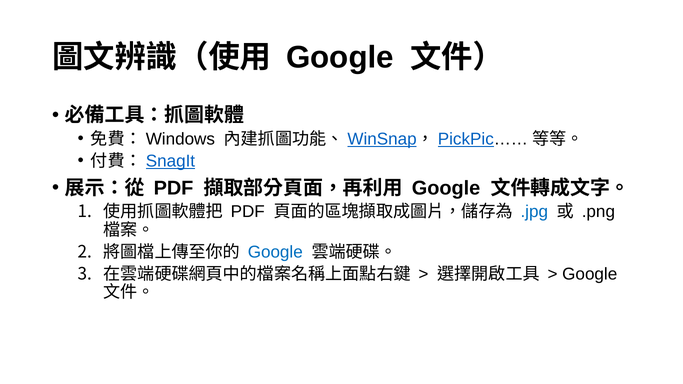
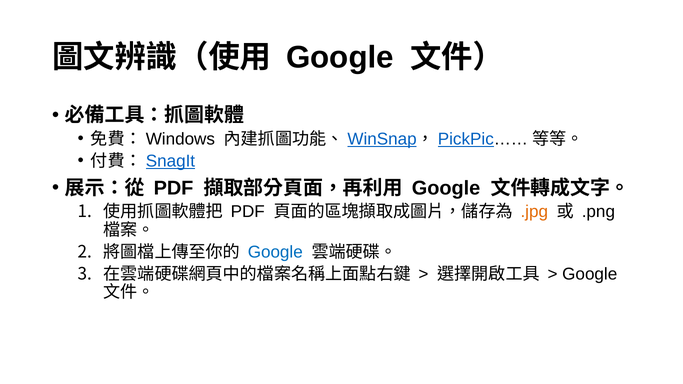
.jpg colour: blue -> orange (534, 212)
